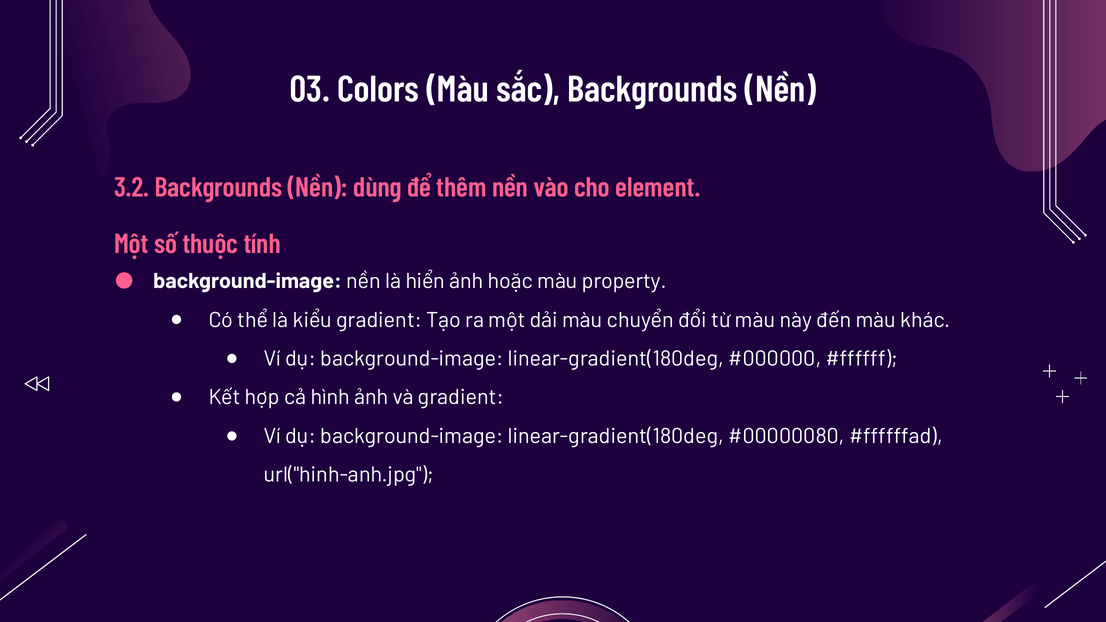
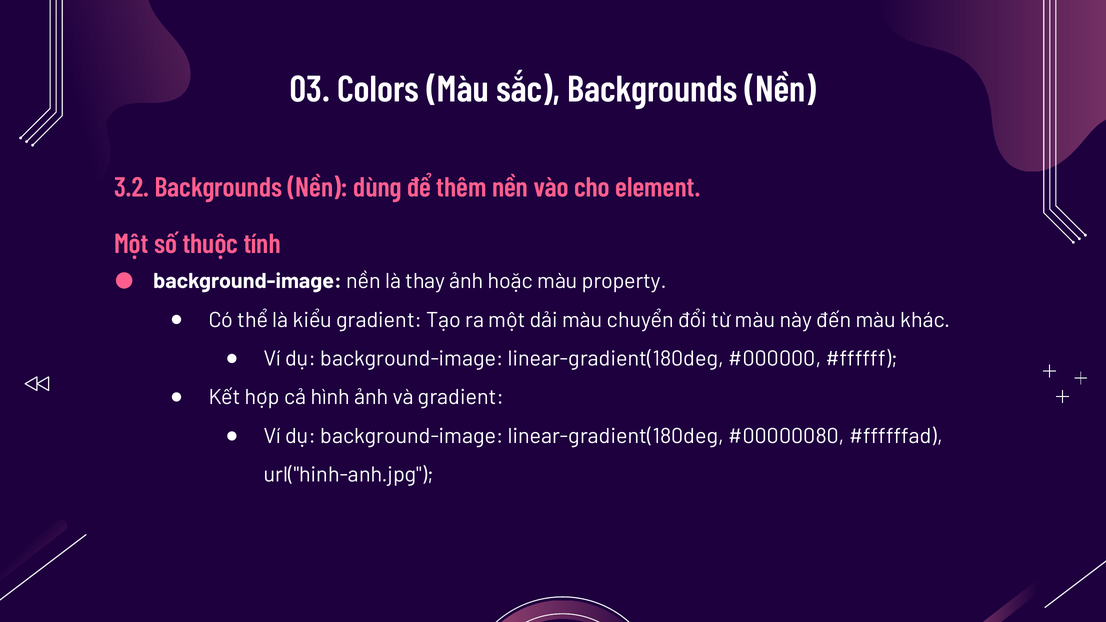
hiển: hiển -> thay (425, 281)
